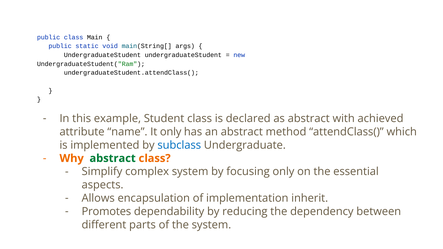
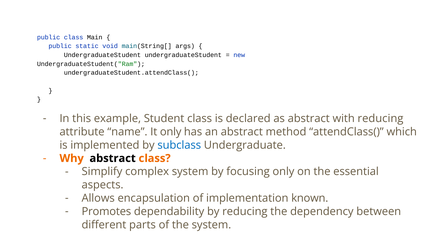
with achieved: achieved -> reducing (380, 119)
abstract colour: green -> black (113, 158)
inherit: inherit -> known (310, 198)
